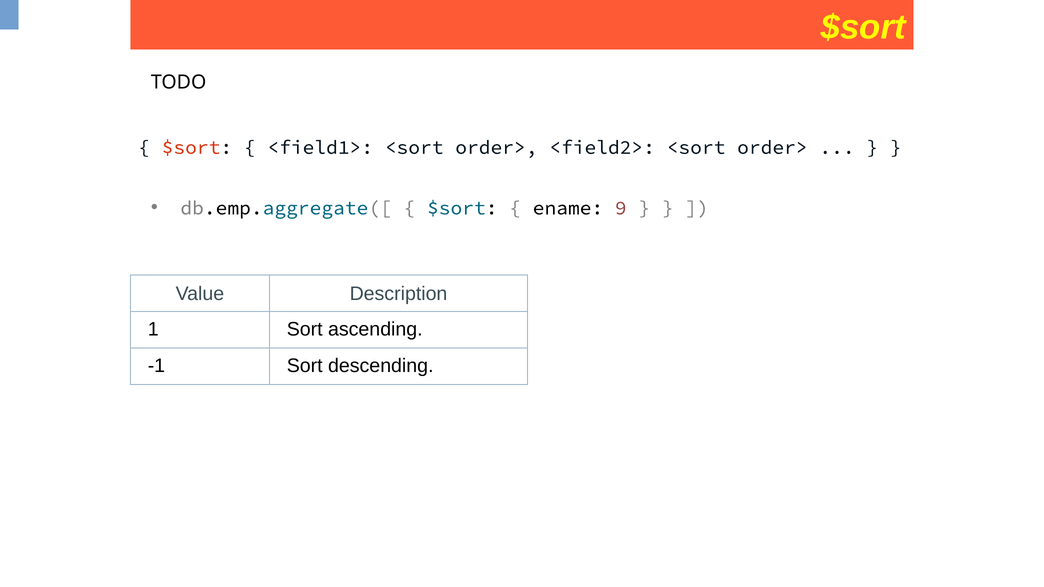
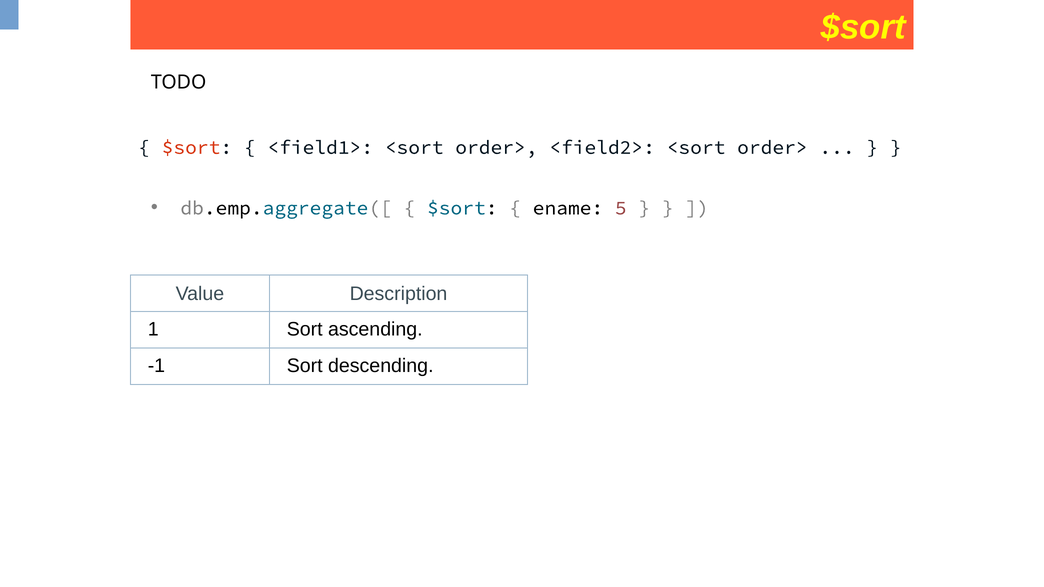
9: 9 -> 5 (621, 208)
